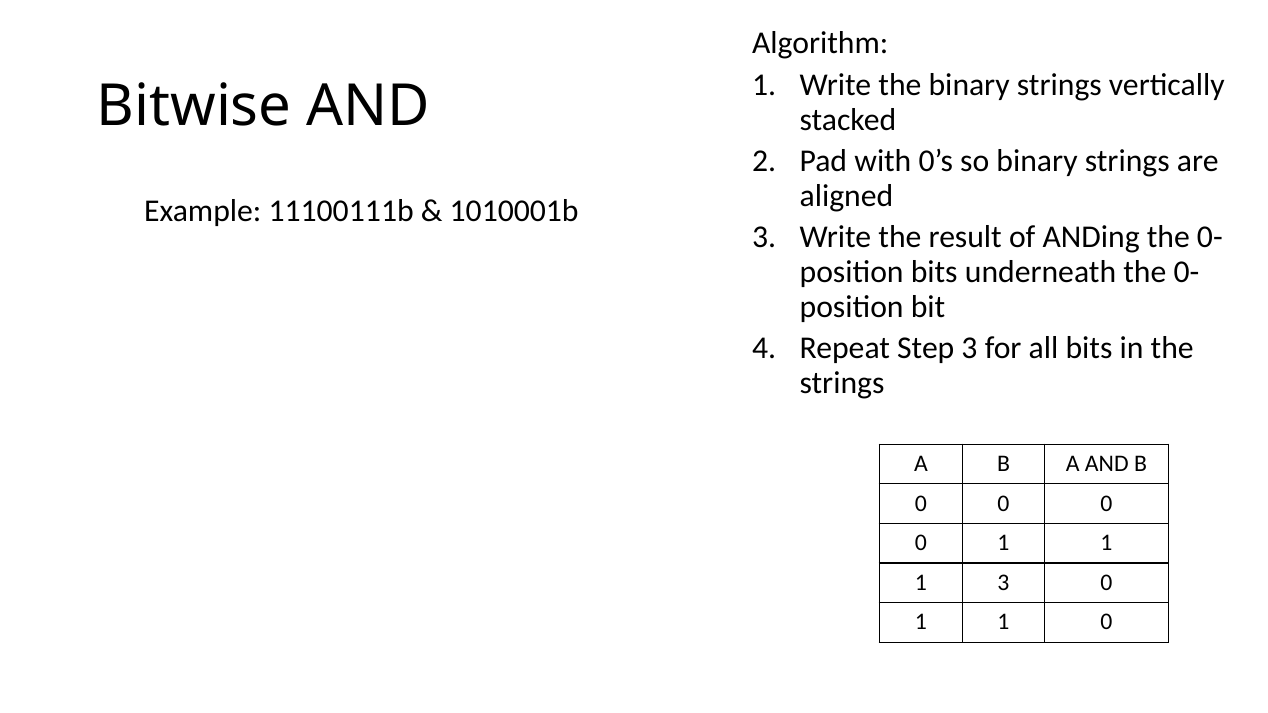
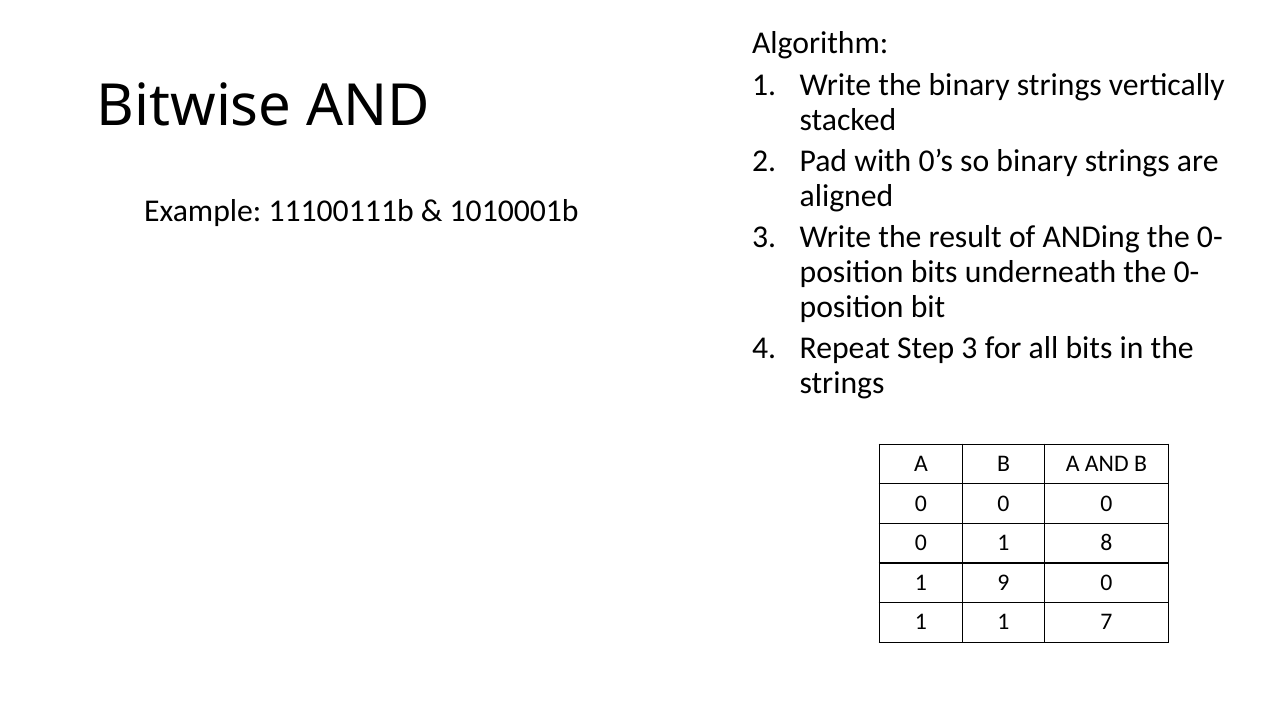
1: 1 -> 8 (1107, 543)
1 3: 3 -> 9 (1003, 583)
1 0: 0 -> 7 (1107, 622)
